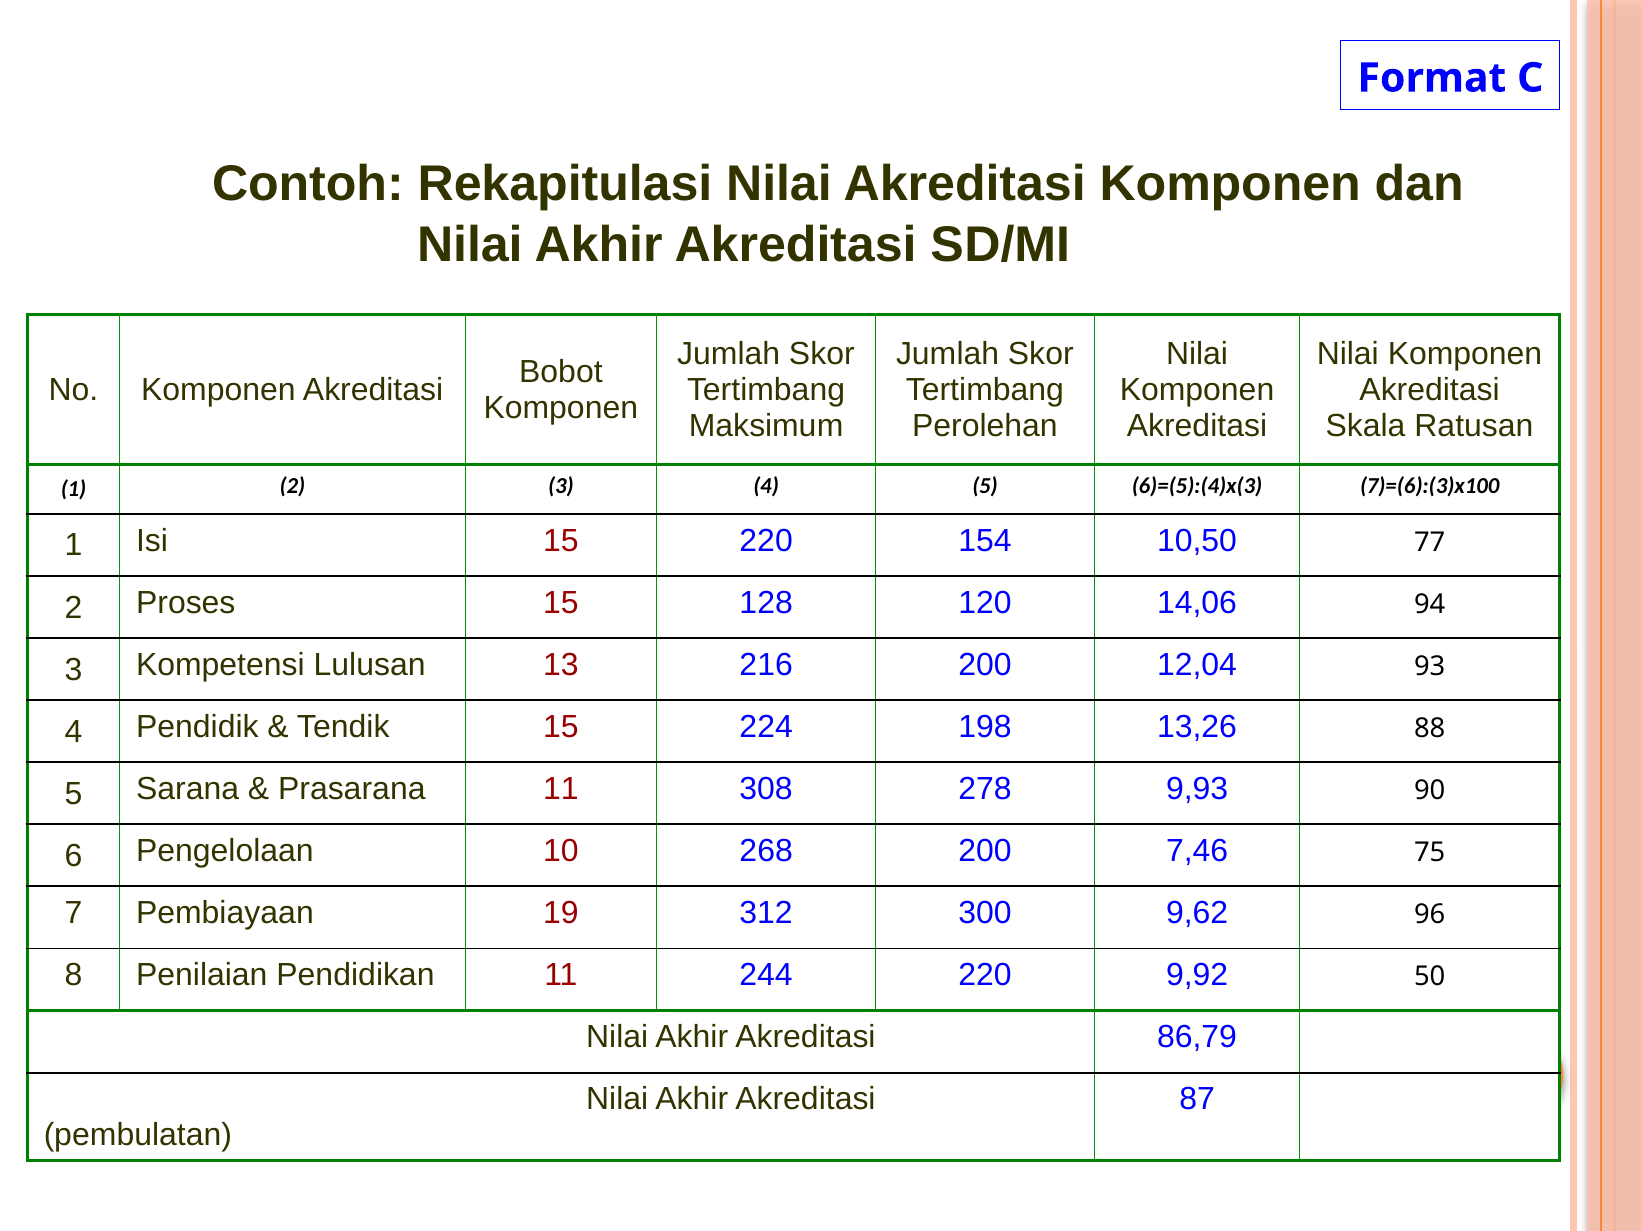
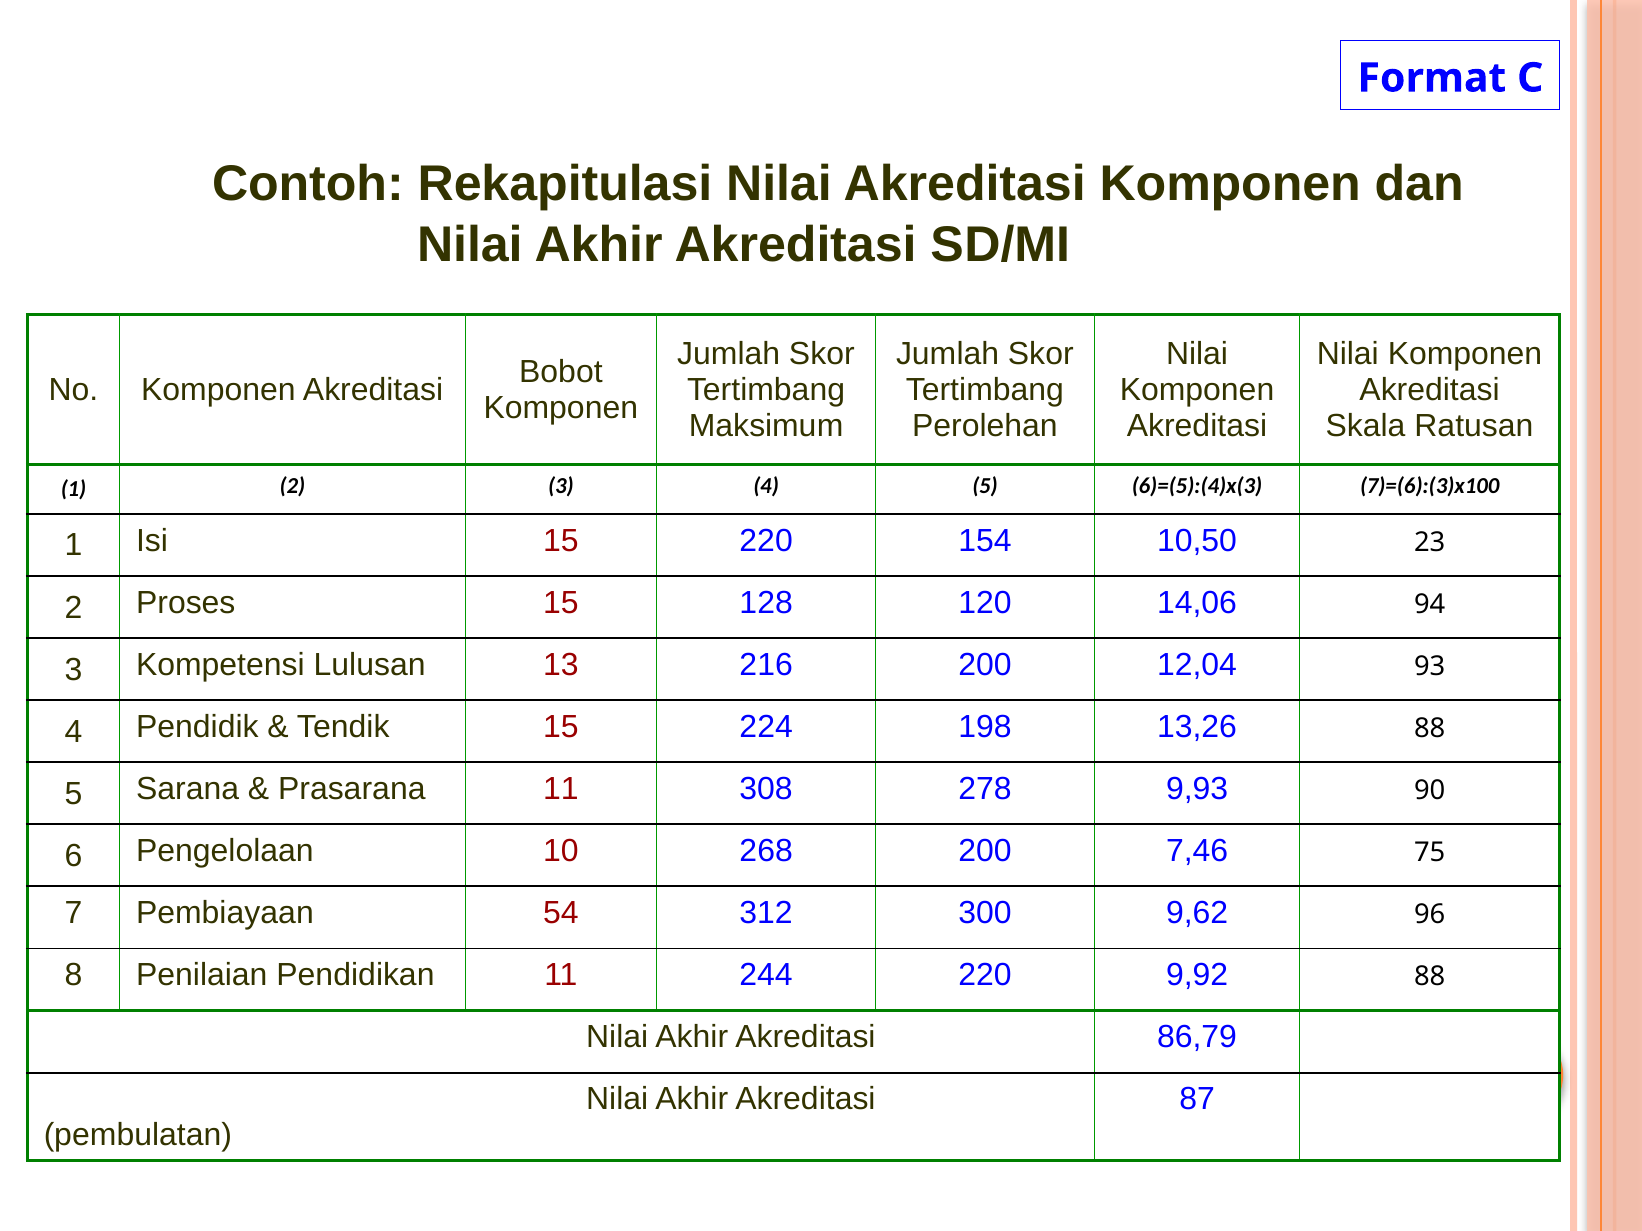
77: 77 -> 23 (1430, 542)
19: 19 -> 54 (561, 913)
9,92 50: 50 -> 88 (1430, 977)
